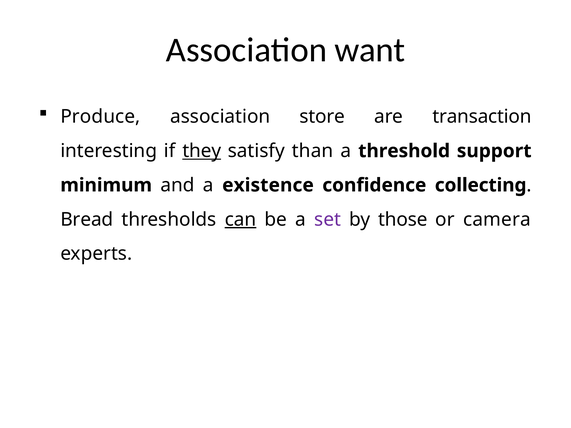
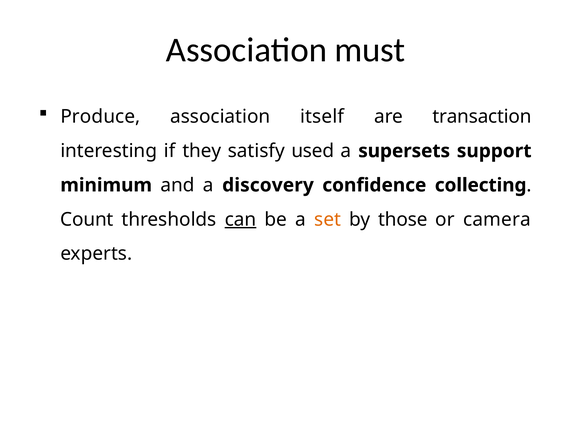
want: want -> must (370, 50)
store: store -> itself (322, 117)
they underline: present -> none (202, 151)
than: than -> used (313, 151)
threshold: threshold -> supersets (404, 151)
existence: existence -> discovery (268, 185)
Bread: Bread -> Count (87, 220)
set colour: purple -> orange (328, 220)
